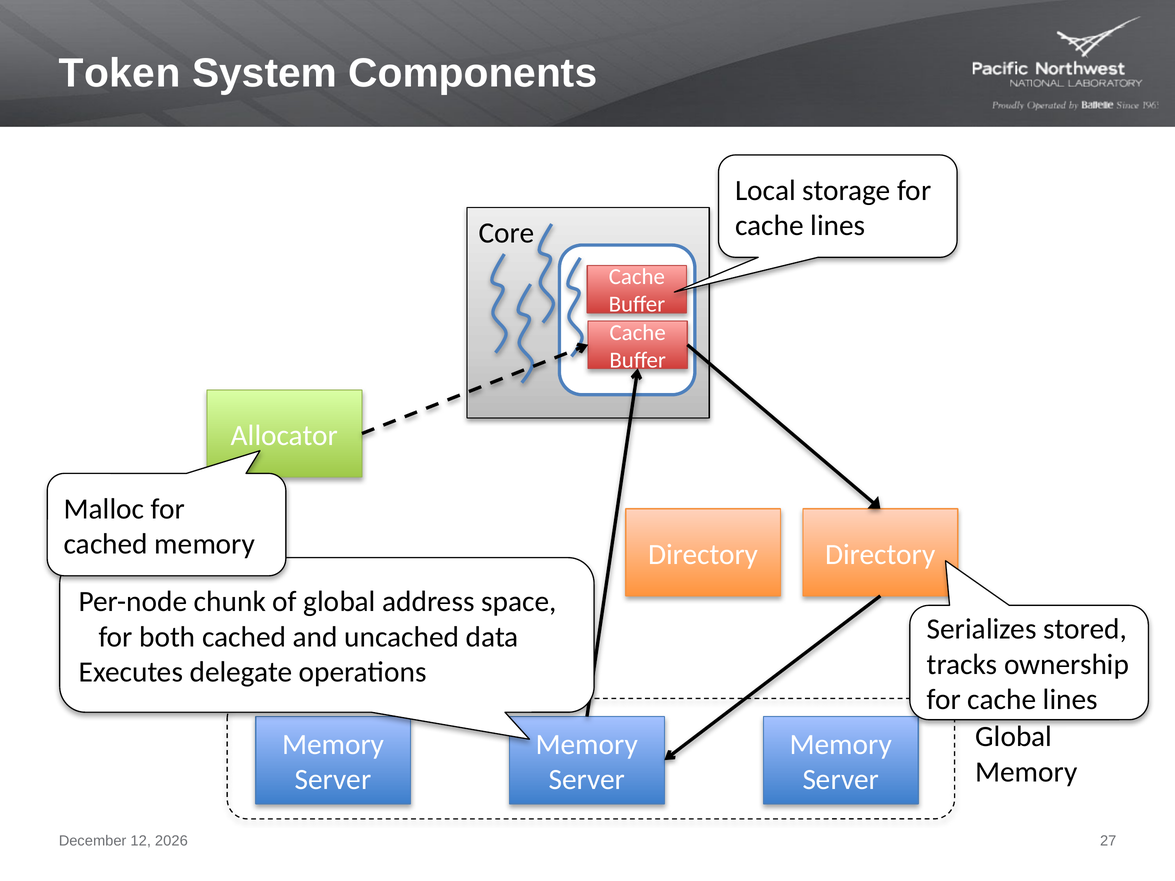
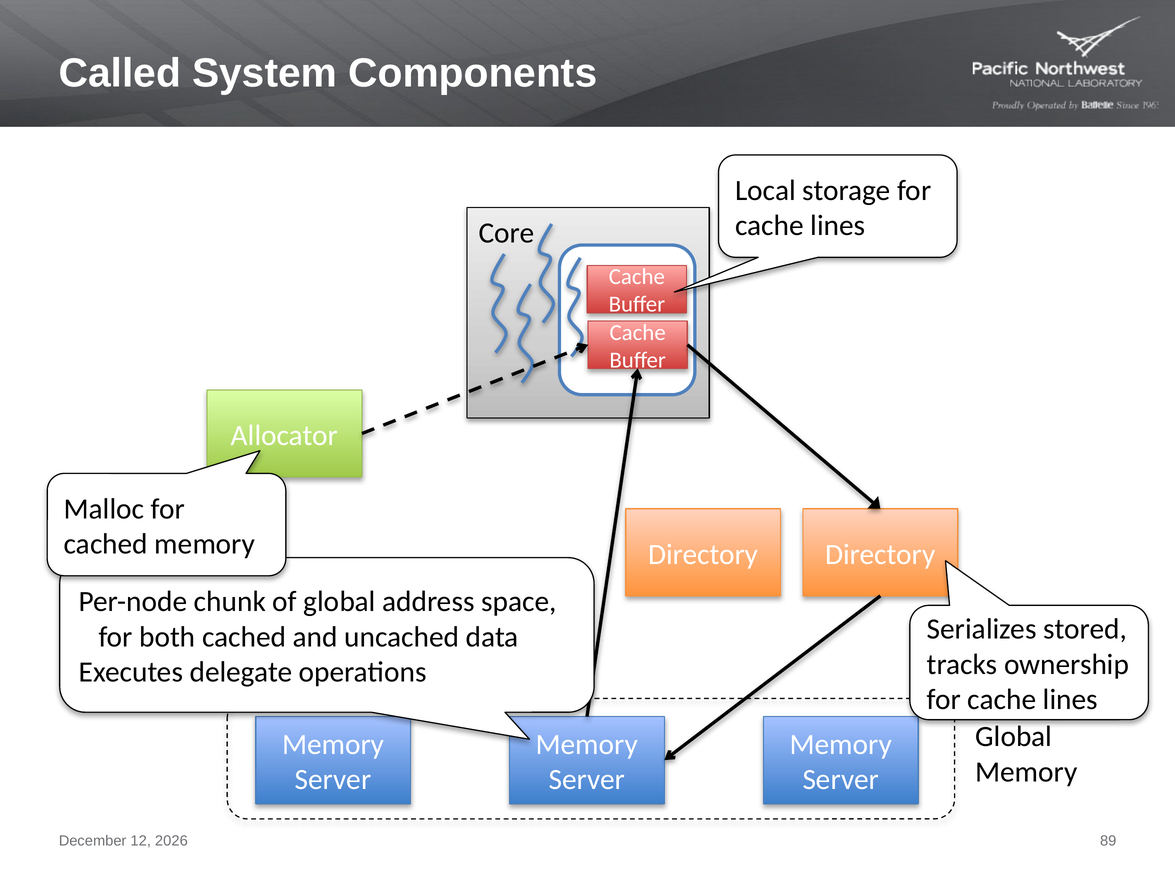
Token: Token -> Called (120, 73)
27: 27 -> 89 (1108, 841)
